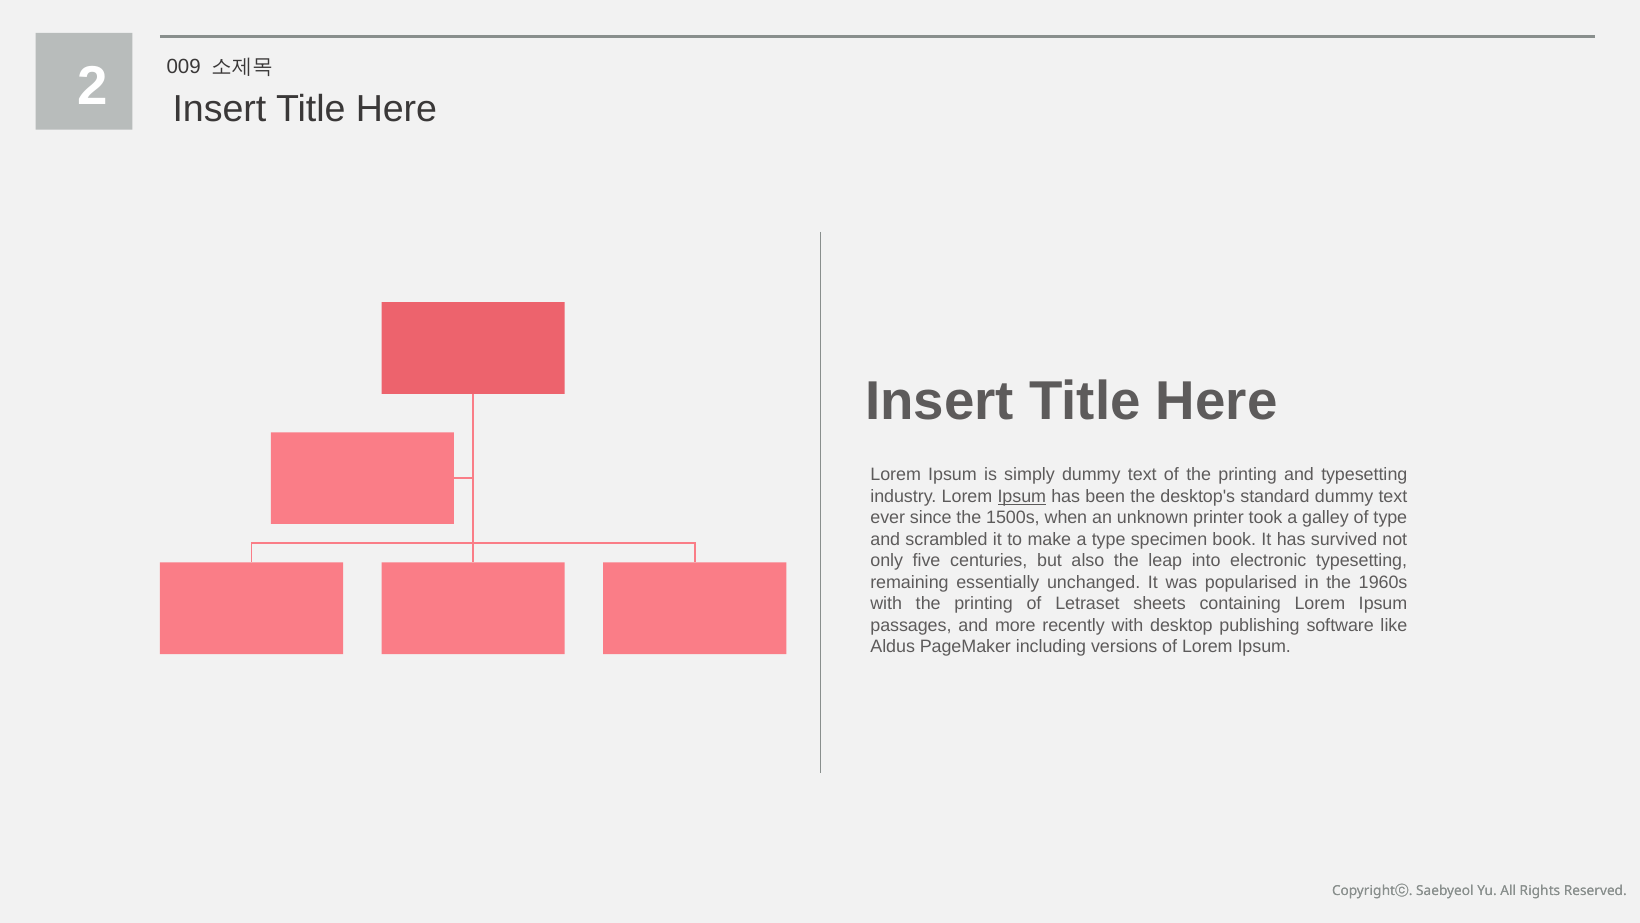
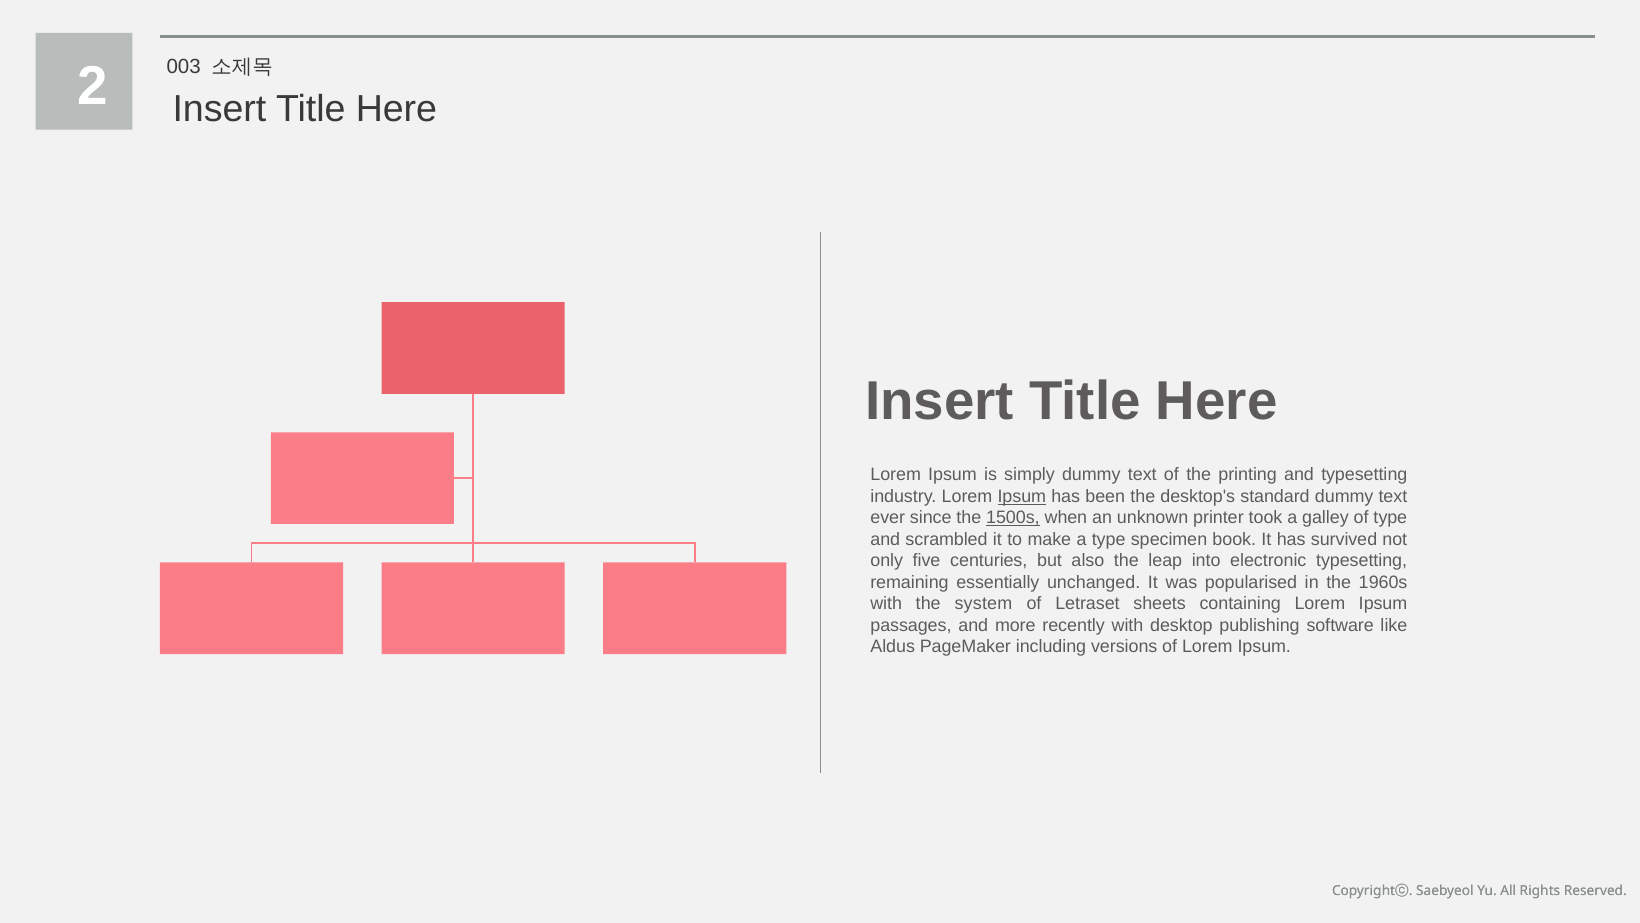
009: 009 -> 003 (184, 67)
1500s underline: none -> present (1013, 518)
with the printing: printing -> system (983, 604)
